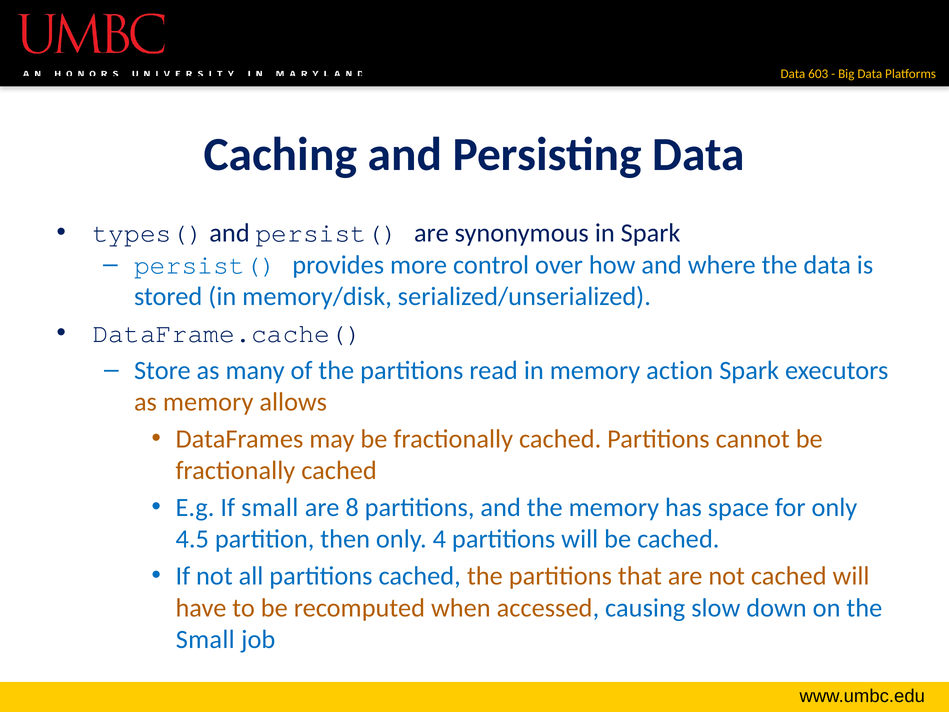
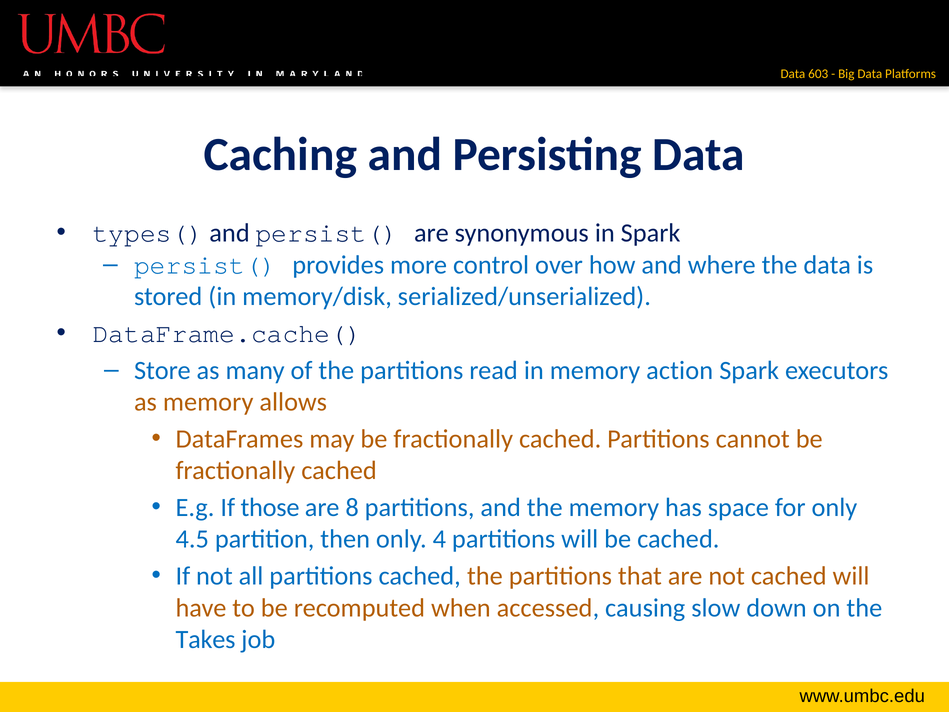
If small: small -> those (270, 507)
Small: Small -> Takes (206, 639)
